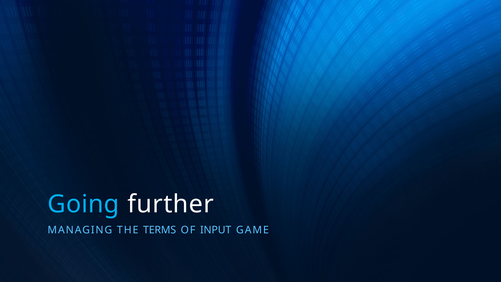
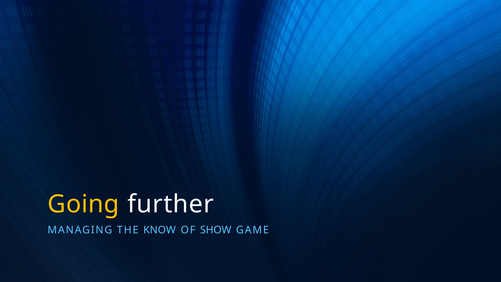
Going colour: light blue -> yellow (84, 204)
TERMS: TERMS -> KNOW (160, 230)
INPUT: INPUT -> SHOW (216, 230)
